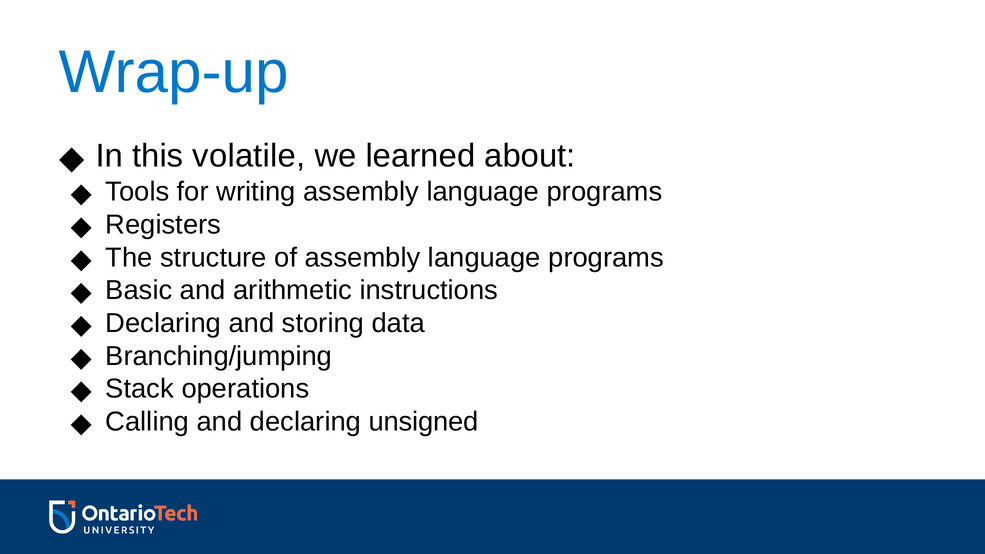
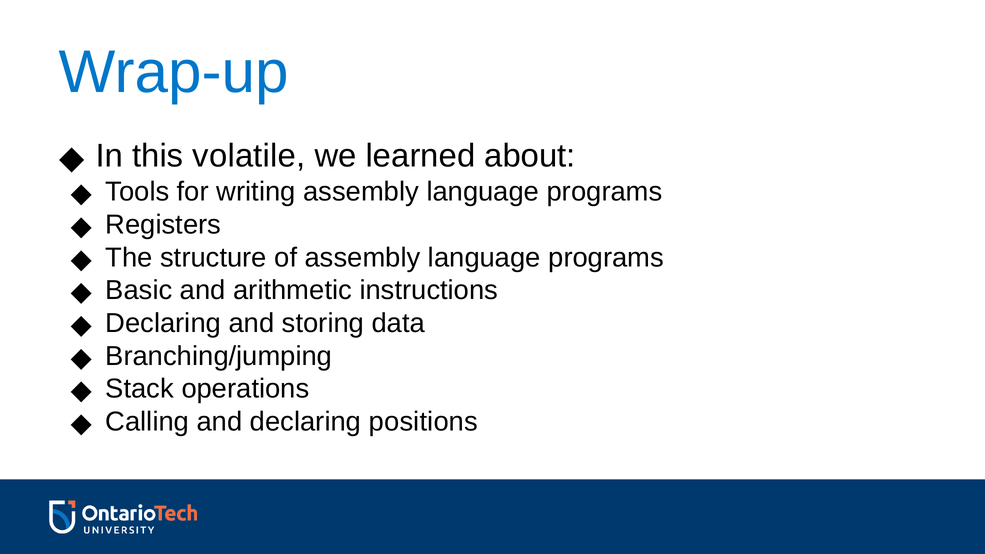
unsigned: unsigned -> positions (423, 422)
